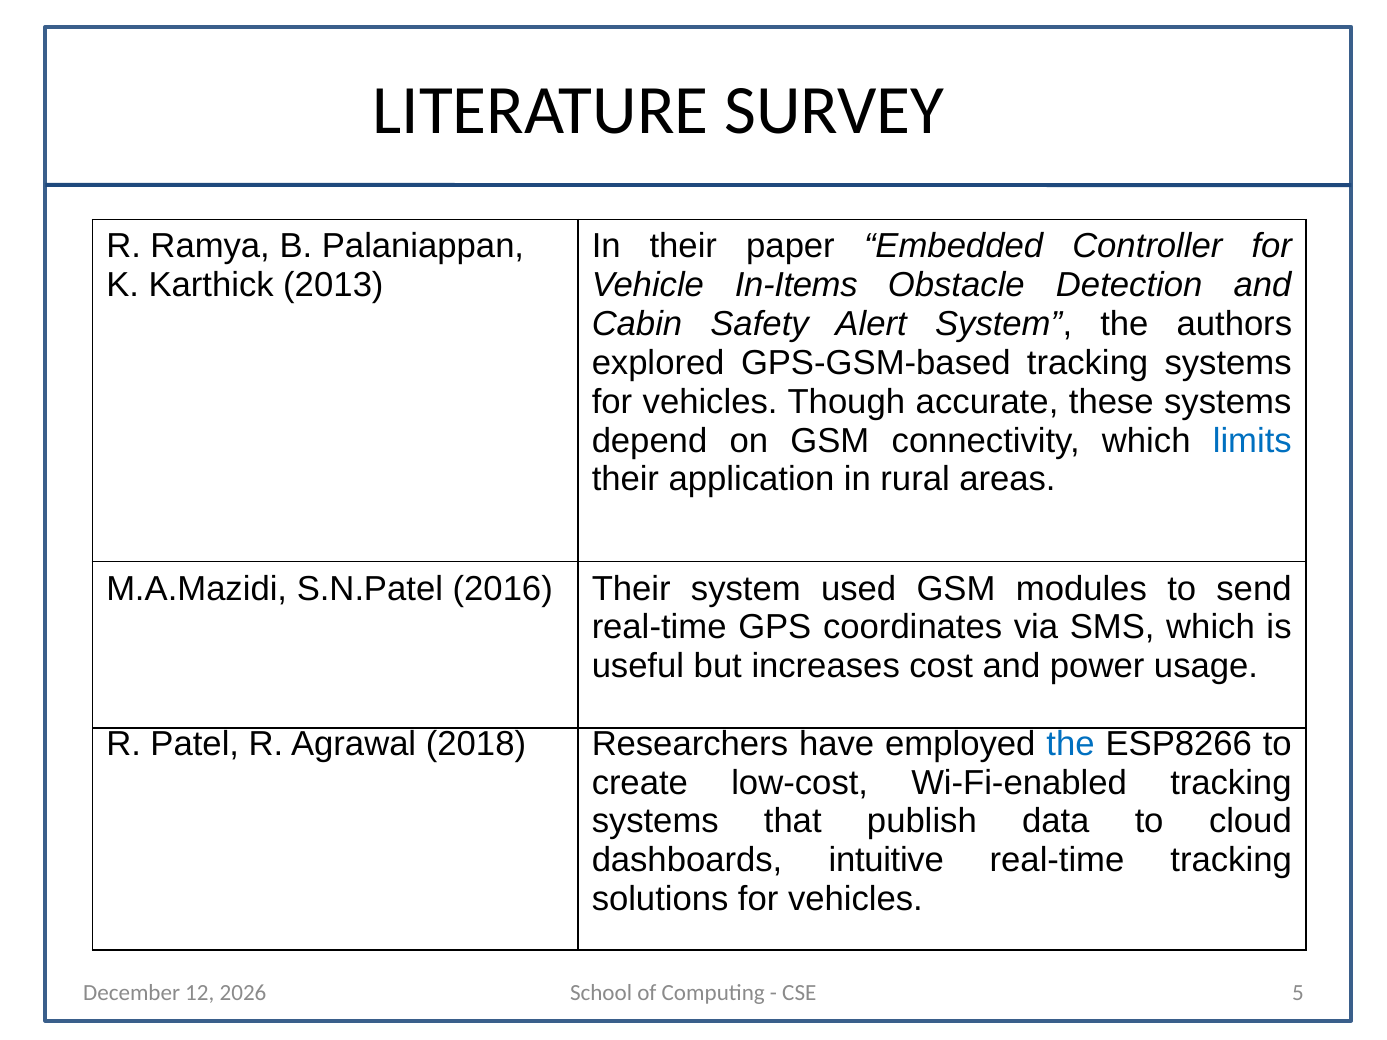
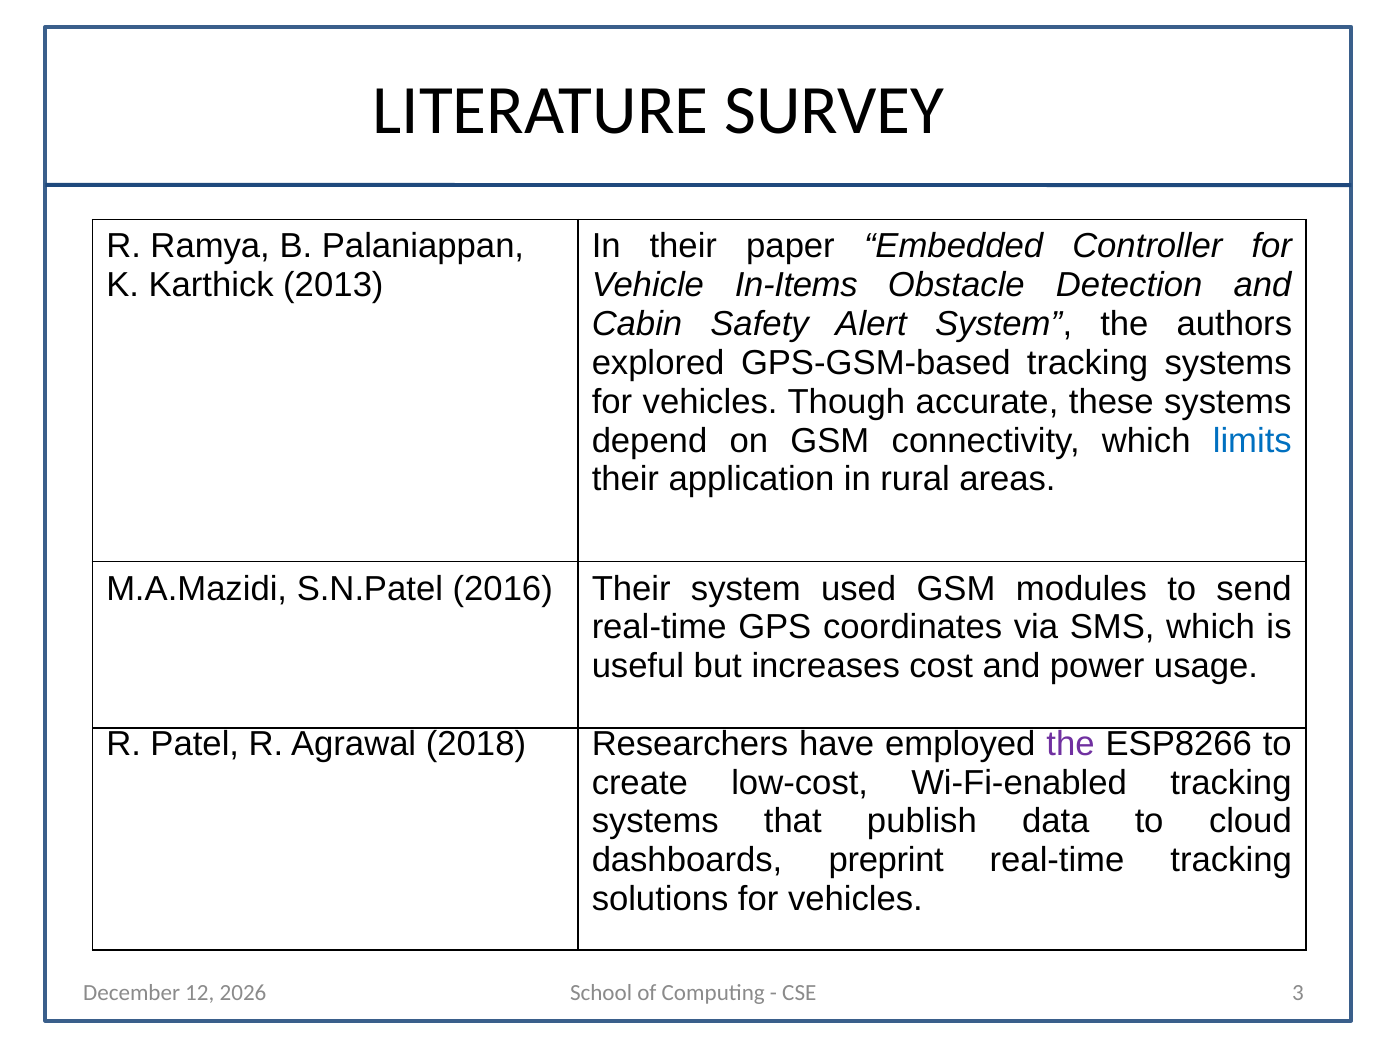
the colour: blue -> purple (1071, 744)
intuitive: intuitive -> preprint (886, 861)
5: 5 -> 3 (1298, 993)
